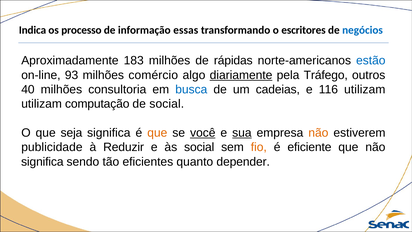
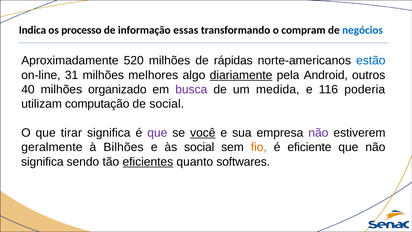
escritores: escritores -> compram (303, 30)
183: 183 -> 520 (134, 61)
93: 93 -> 31 (72, 75)
comércio: comércio -> melhores (153, 75)
Tráfego: Tráfego -> Android (326, 75)
consultoria: consultoria -> organizado (117, 89)
busca colour: blue -> purple (191, 89)
cadeias: cadeias -> medida (278, 89)
116 utilizam: utilizam -> poderia (365, 89)
seja: seja -> tirar (71, 133)
que colour: orange -> purple (157, 133)
sua underline: present -> none (242, 133)
não colour: orange -> purple (318, 133)
publicidade: publicidade -> geralmente (52, 147)
Reduzir: Reduzir -> Bilhões (123, 147)
eficientes underline: none -> present (148, 162)
depender: depender -> softwares (243, 162)
